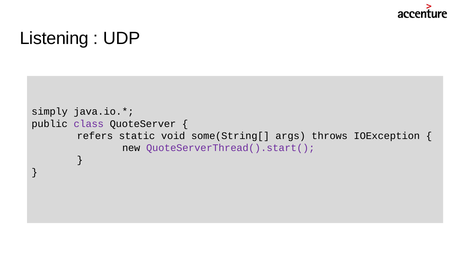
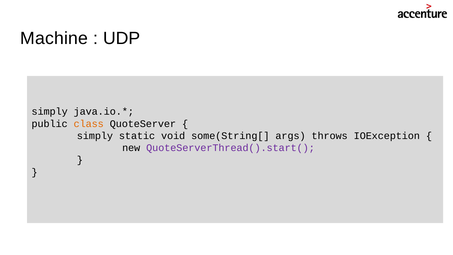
Listening: Listening -> Machine (54, 38)
class colour: purple -> orange (89, 124)
refers: refers -> simply (95, 136)
